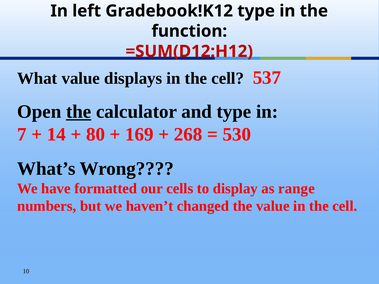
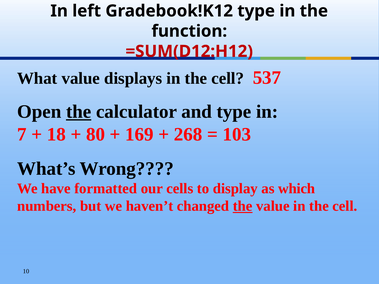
14: 14 -> 18 (56, 135)
530: 530 -> 103 (237, 135)
range: range -> which (297, 189)
the underline: none -> present (243, 206)
